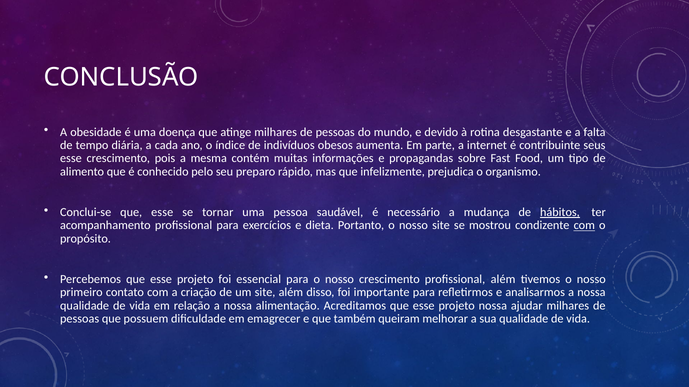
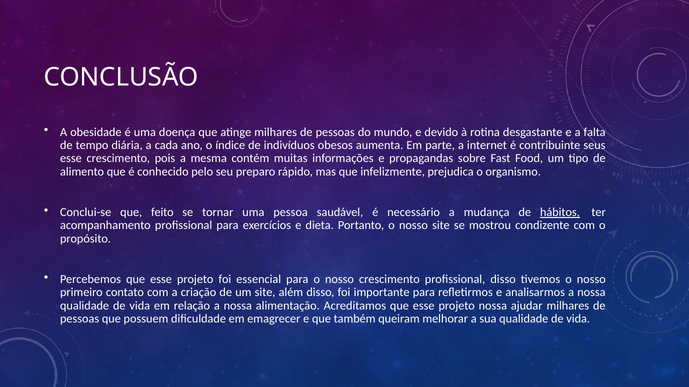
Conclui-se que esse: esse -> feito (162, 213)
com underline: present -> none (584, 226)
profissional além: além -> disso (503, 280)
